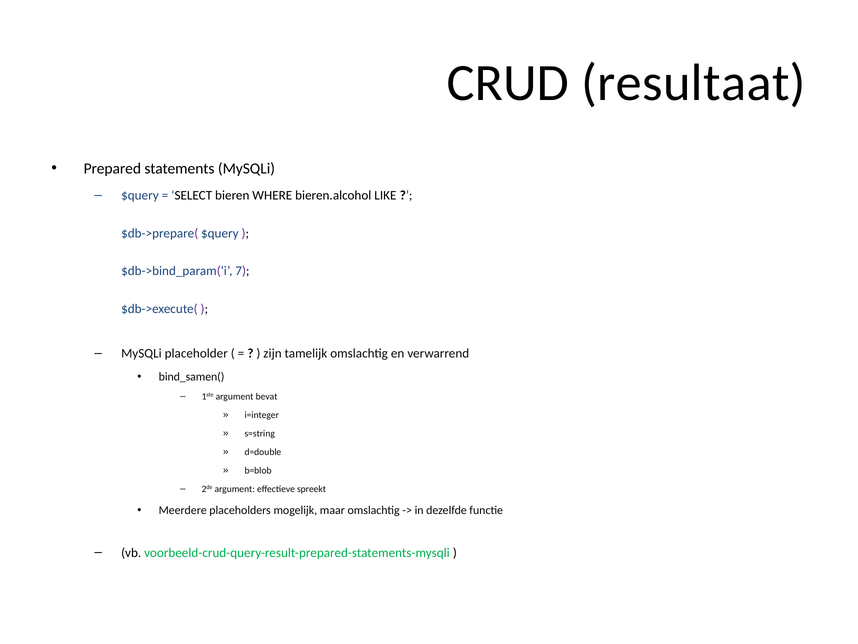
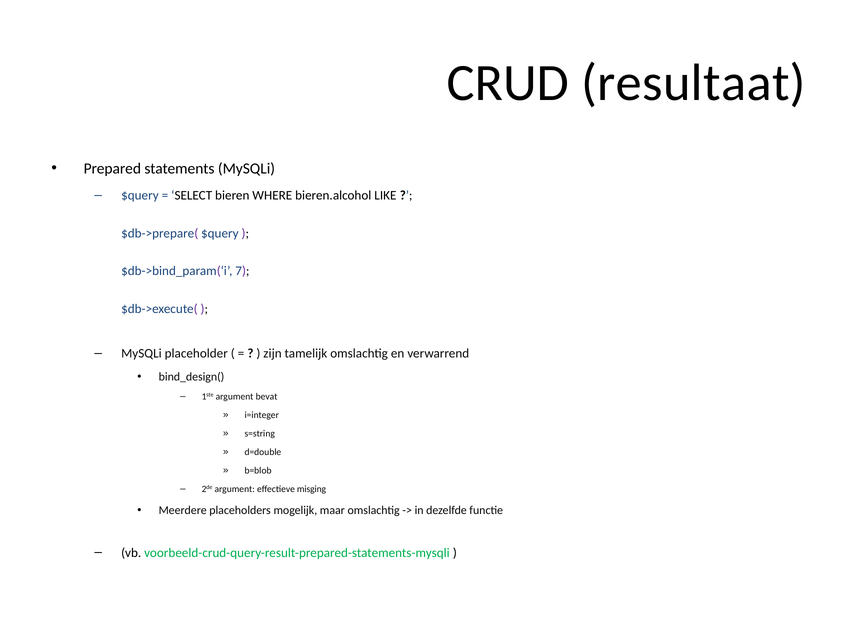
bind_samen(: bind_samen( -> bind_design( (192, 377)
spreekt: spreekt -> misging (312, 489)
